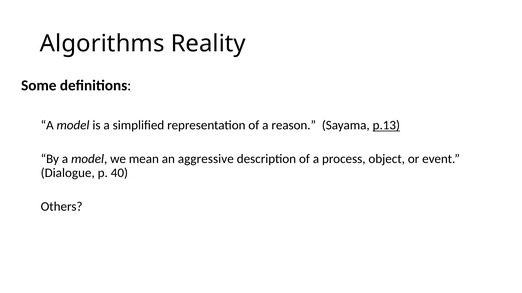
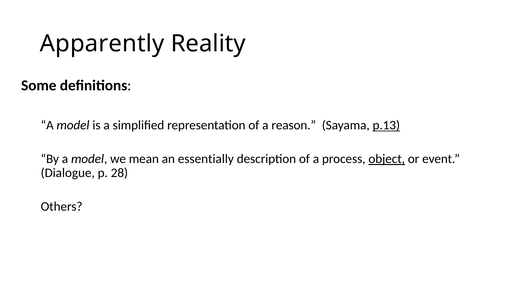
Algorithms: Algorithms -> Apparently (102, 44)
aggressive: aggressive -> essentially (206, 159)
object underline: none -> present (387, 159)
40: 40 -> 28 (119, 173)
